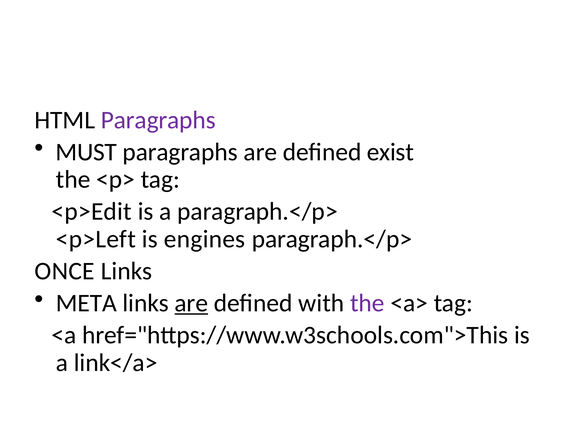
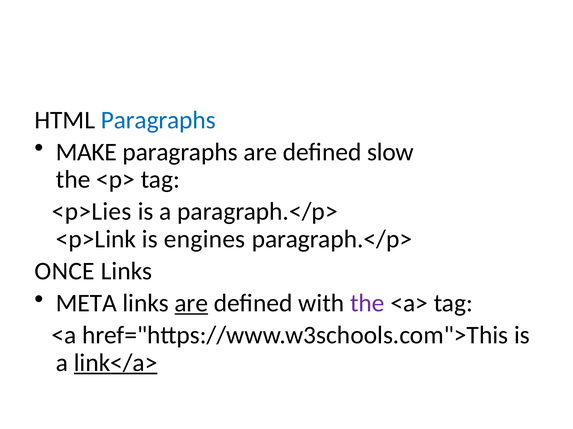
Paragraphs colour: purple -> blue (158, 120)
MUST: MUST -> MAKE (86, 152)
exist: exist -> slow (390, 152)
<p>Edit: <p>Edit -> <p>Lies (92, 212)
<p>Left: <p>Left -> <p>Link (96, 239)
link</a> underline: none -> present (116, 363)
